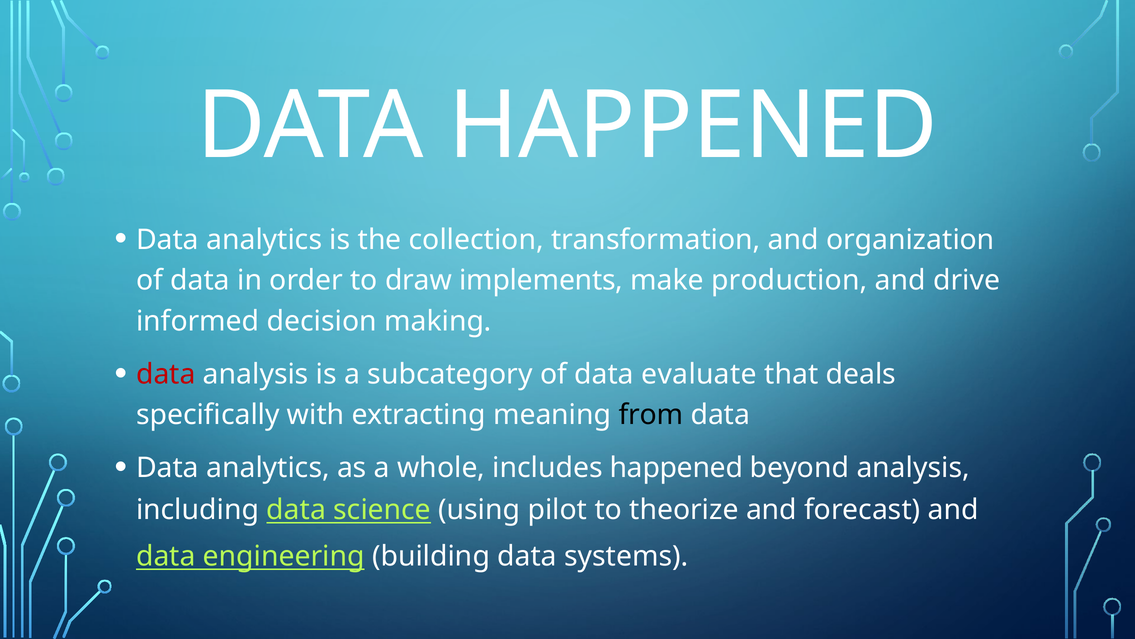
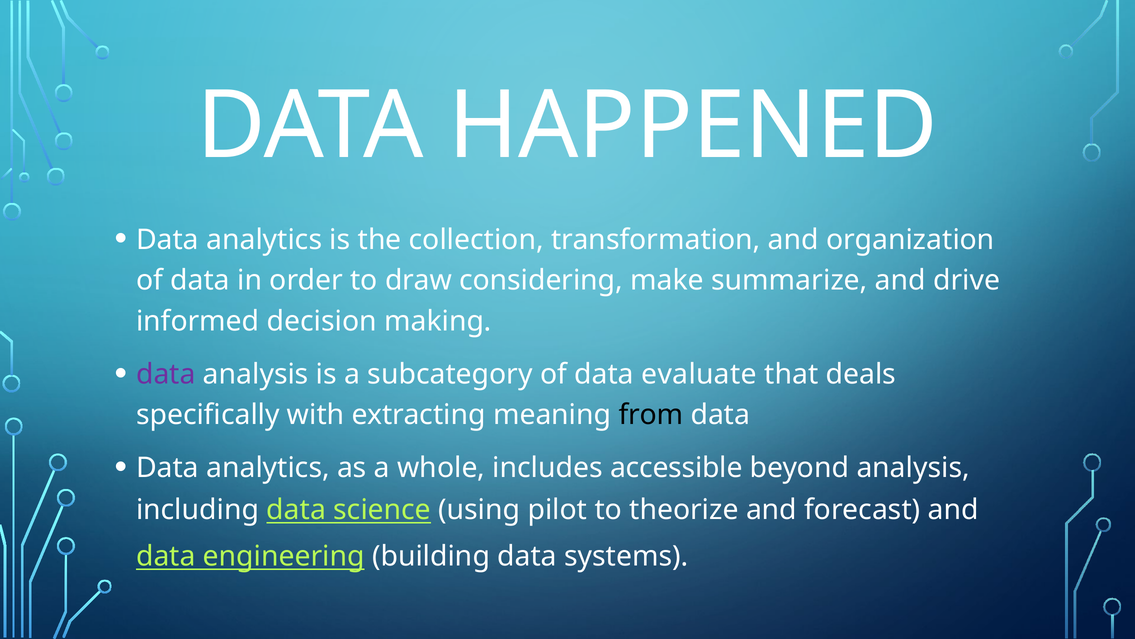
implements: implements -> considering (541, 280)
production: production -> summarize (789, 280)
data colour: red -> purple (166, 374)
includes happened: happened -> accessible (676, 467)
